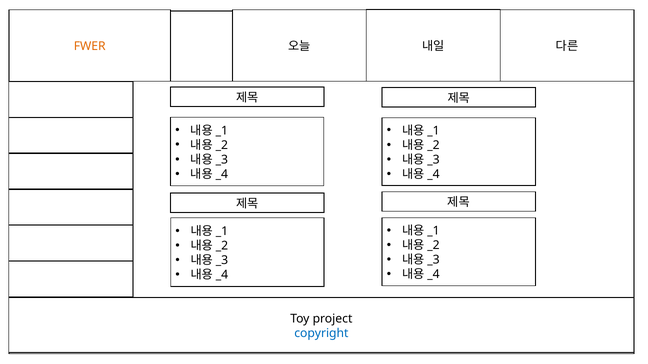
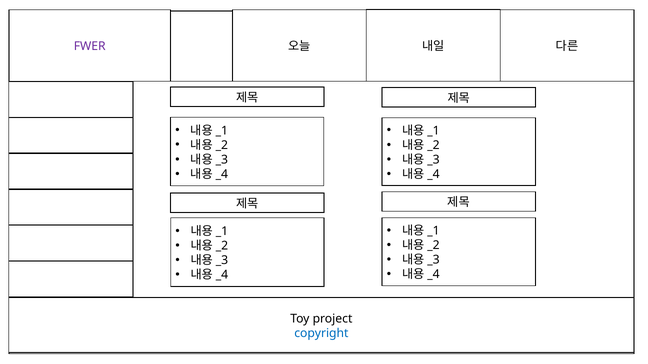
FWER colour: orange -> purple (90, 46)
